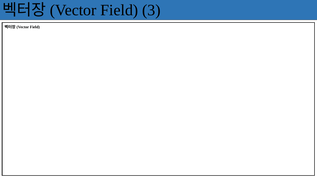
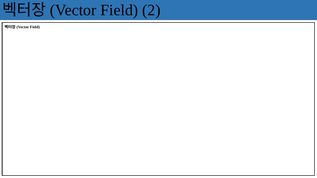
3: 3 -> 2 (151, 10)
